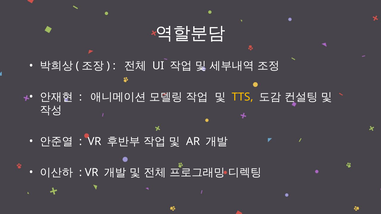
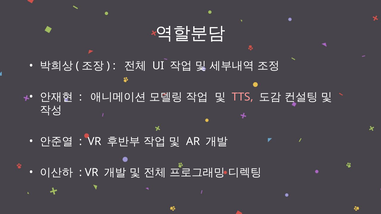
TTS colour: yellow -> pink (243, 97)
